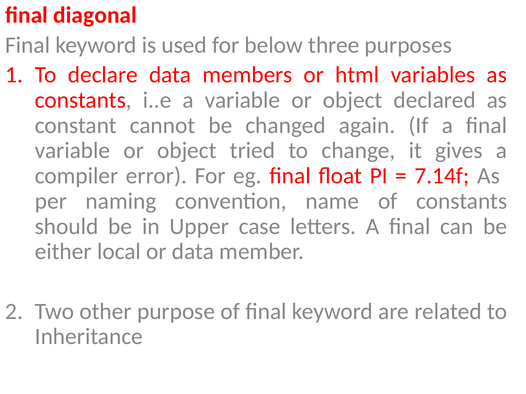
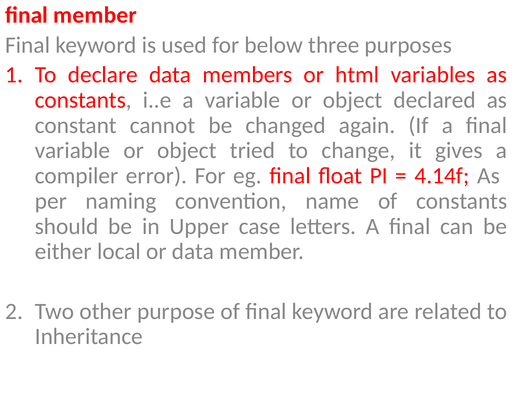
final diagonal: diagonal -> member (95, 15)
7.14f: 7.14f -> 4.14f (442, 176)
